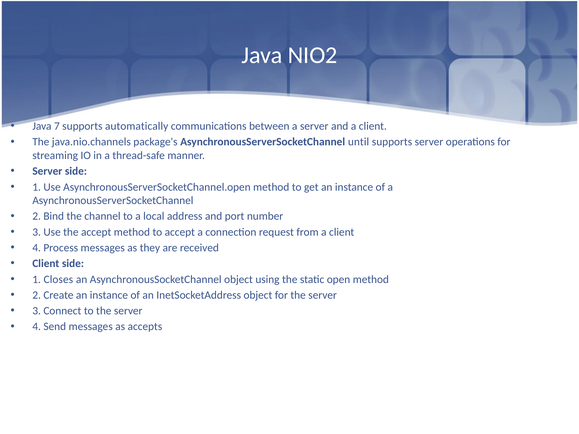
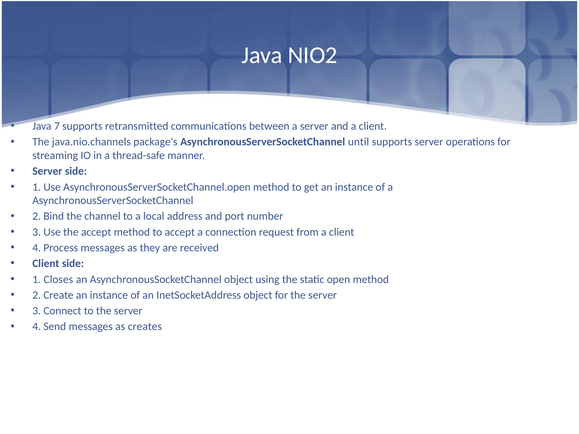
automatically: automatically -> retransmitted (137, 126)
accepts: accepts -> creates (145, 327)
